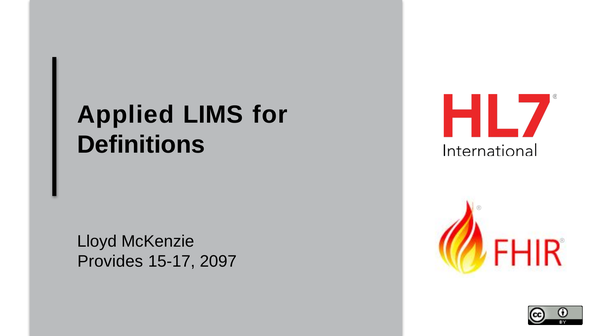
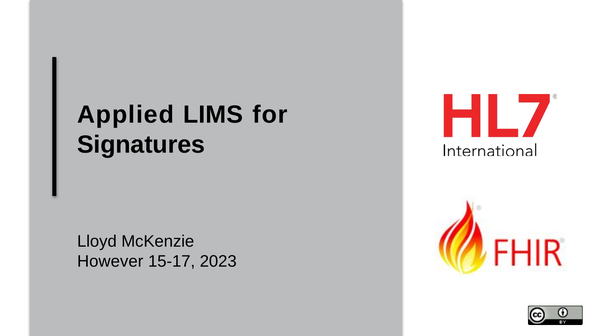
Definitions: Definitions -> Signatures (141, 145)
Provides: Provides -> However (110, 261)
2097: 2097 -> 2023 (218, 261)
